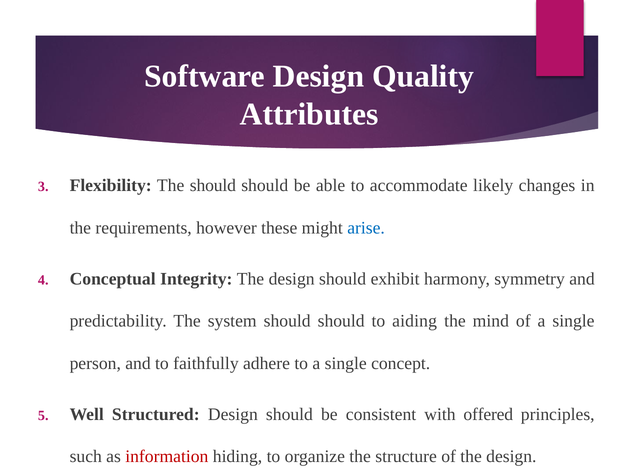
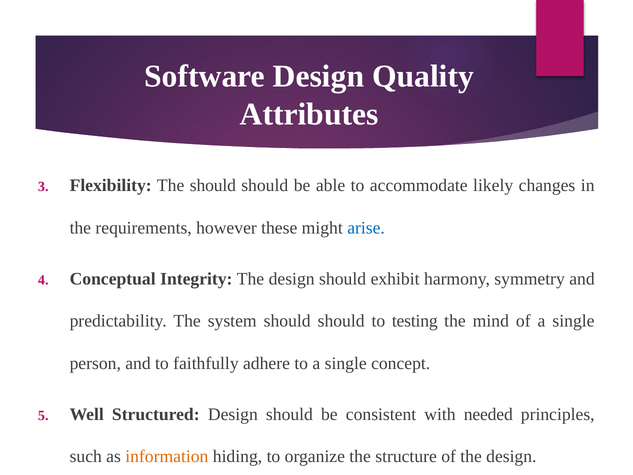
aiding: aiding -> testing (415, 321)
offered: offered -> needed (488, 414)
information colour: red -> orange (167, 456)
